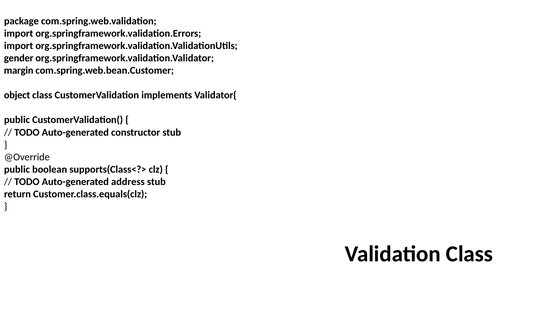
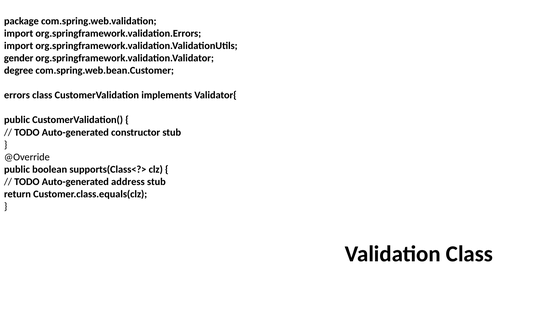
margin: margin -> degree (19, 70)
object: object -> errors (17, 95)
